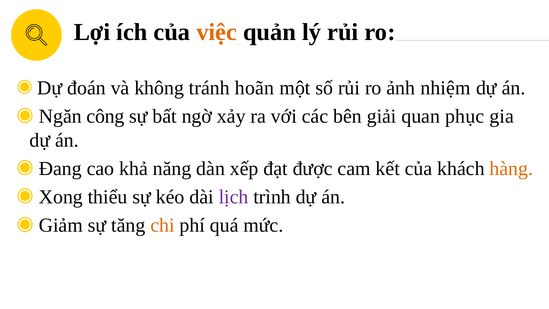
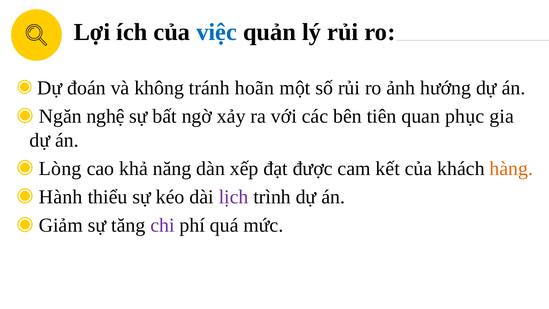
việc colour: orange -> blue (217, 32)
nhiệm: nhiệm -> hướng (446, 88)
công: công -> nghệ (106, 116)
giải: giải -> tiên (382, 116)
Đang: Đang -> Lòng (60, 168)
Xong: Xong -> Hành (61, 197)
chi colour: orange -> purple (162, 225)
